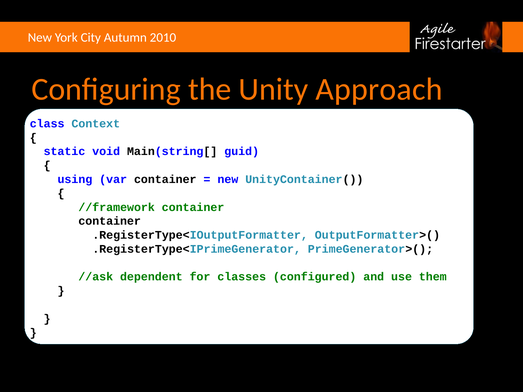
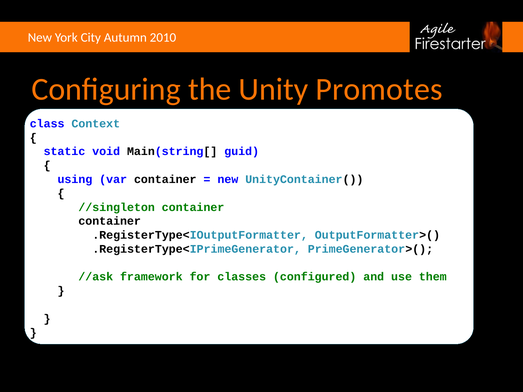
Approach: Approach -> Promotes (379, 89)
//framework: //framework -> //singleton (117, 207)
dependent: dependent -> framework (151, 277)
